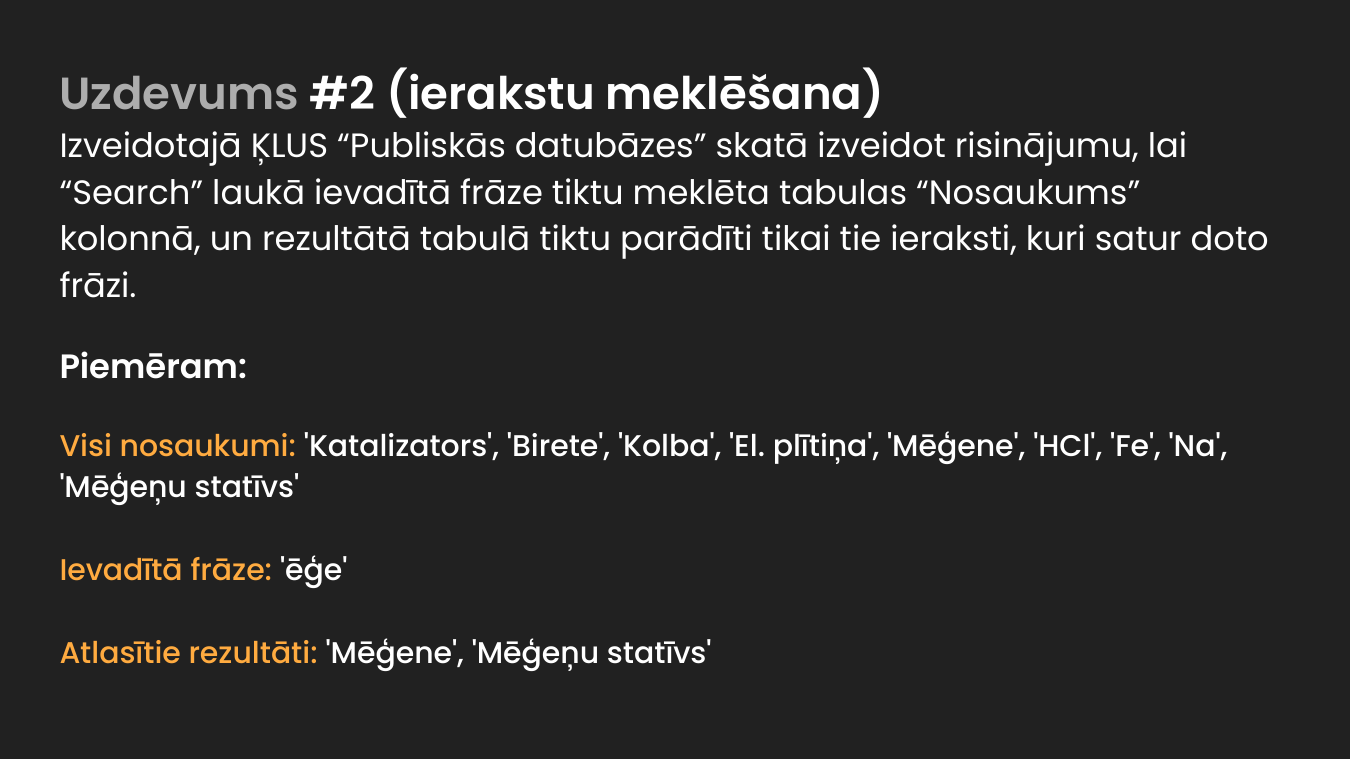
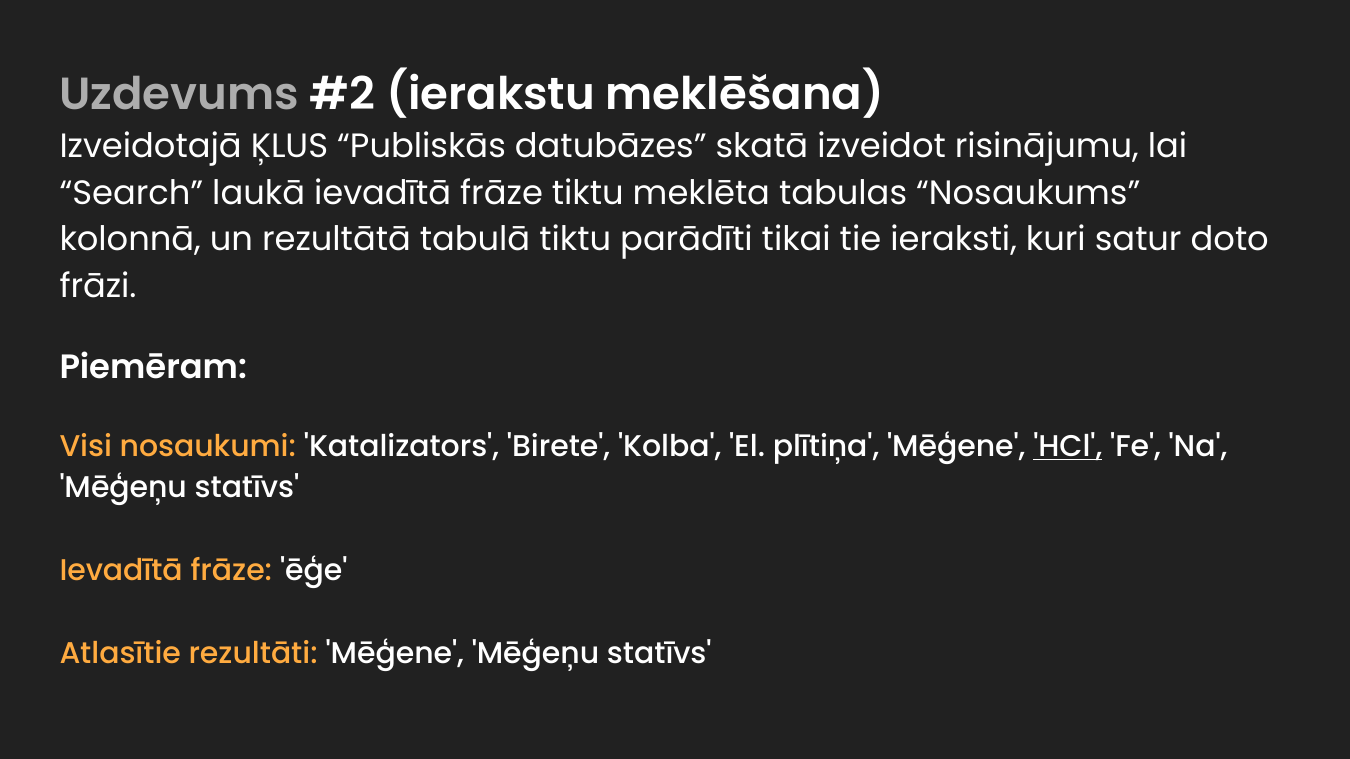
HCl underline: none -> present (1068, 447)
